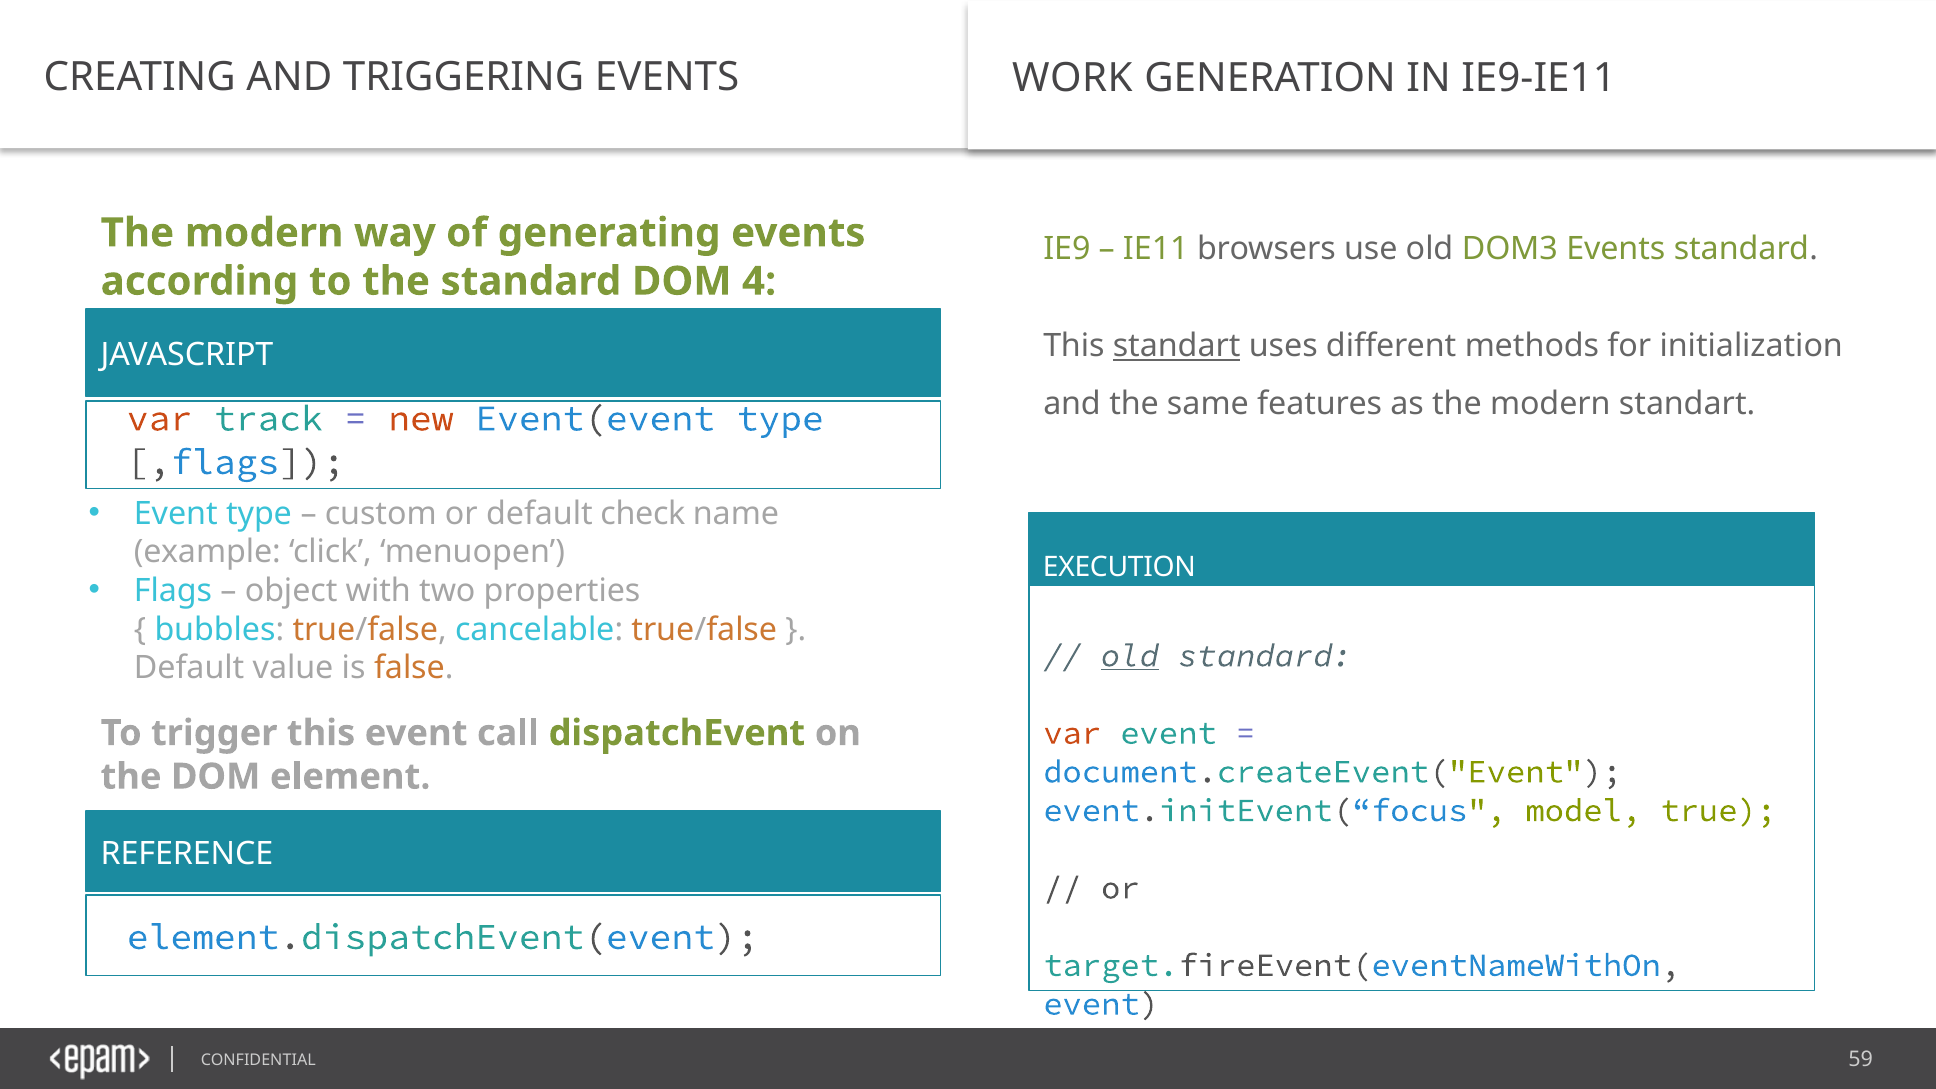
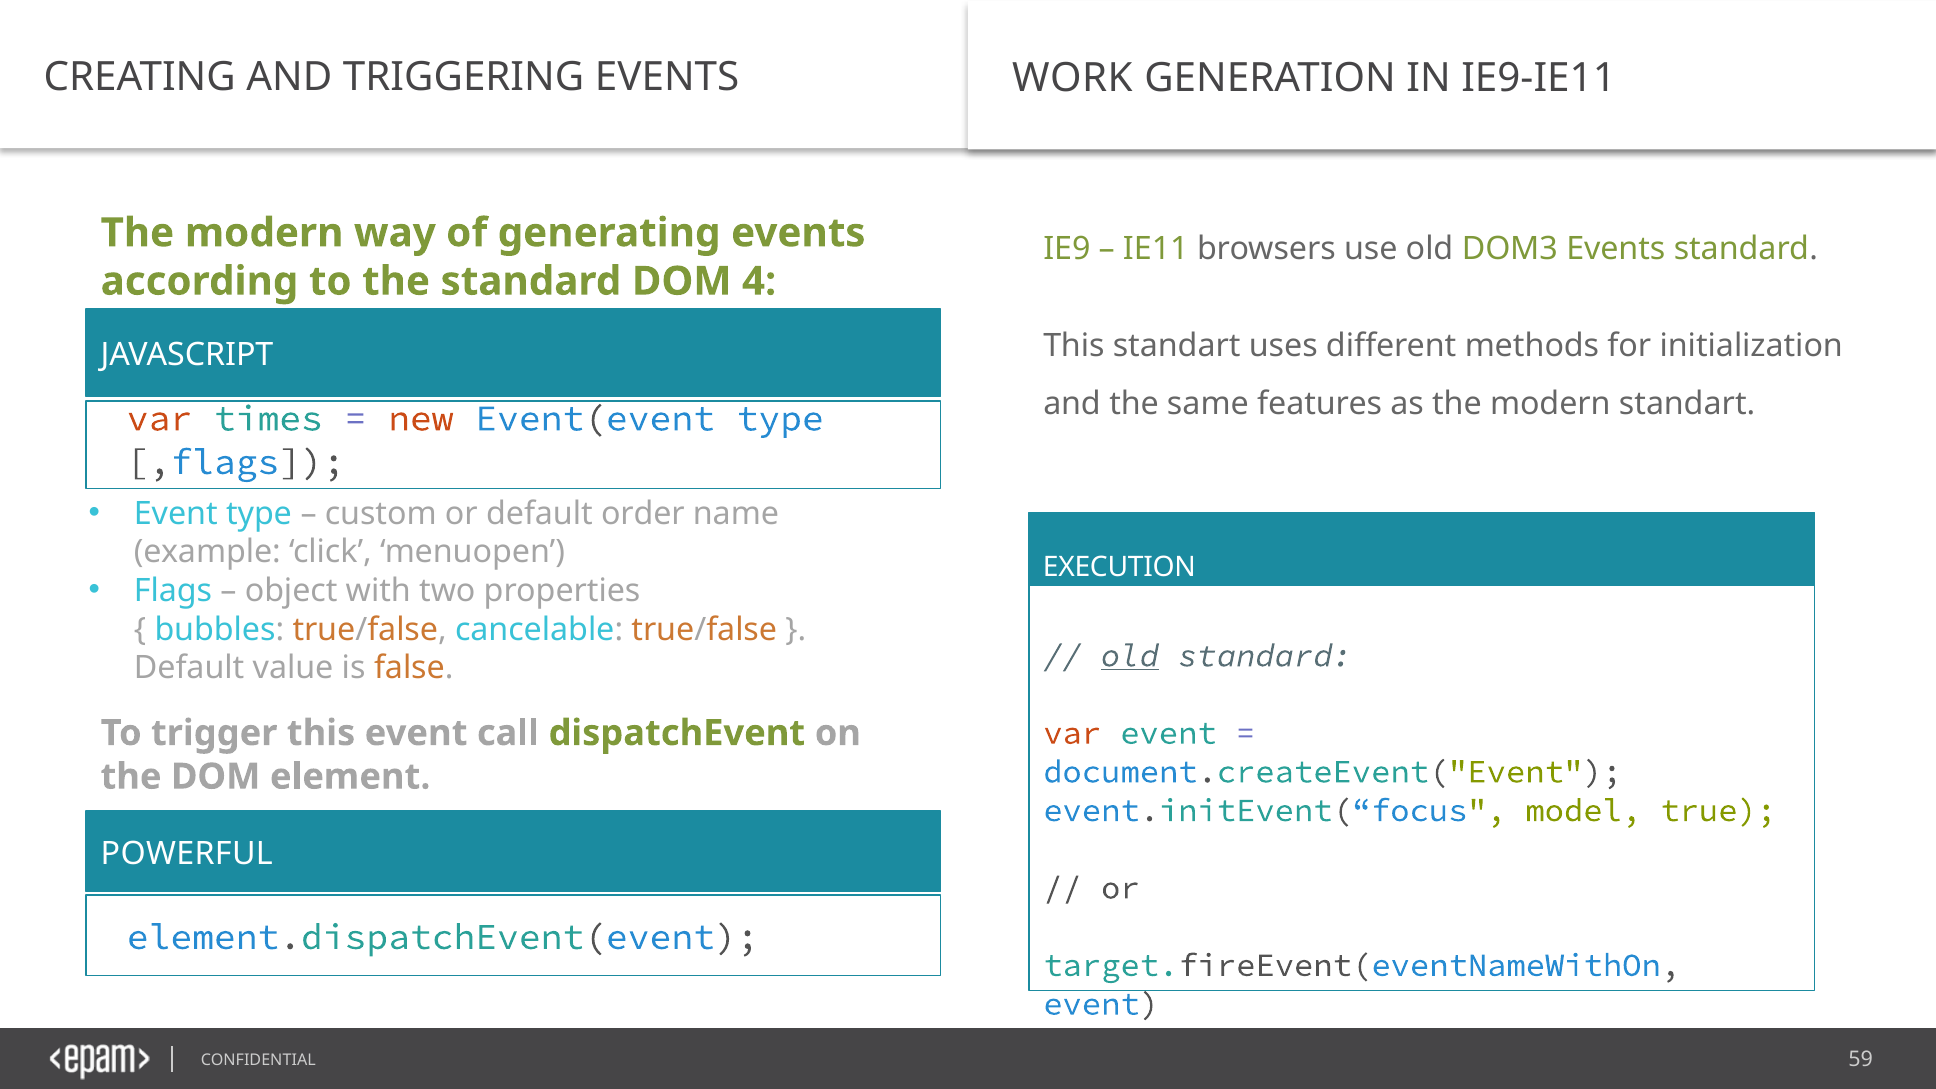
standart underline: present -> none (1177, 346)
track: track -> times (268, 418)
check: check -> order (643, 513)
REFERENCE: REFERENCE -> POWERFUL (187, 854)
